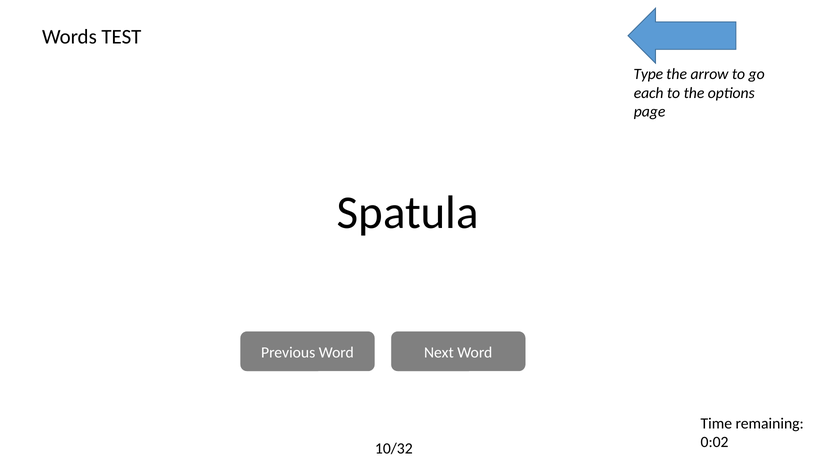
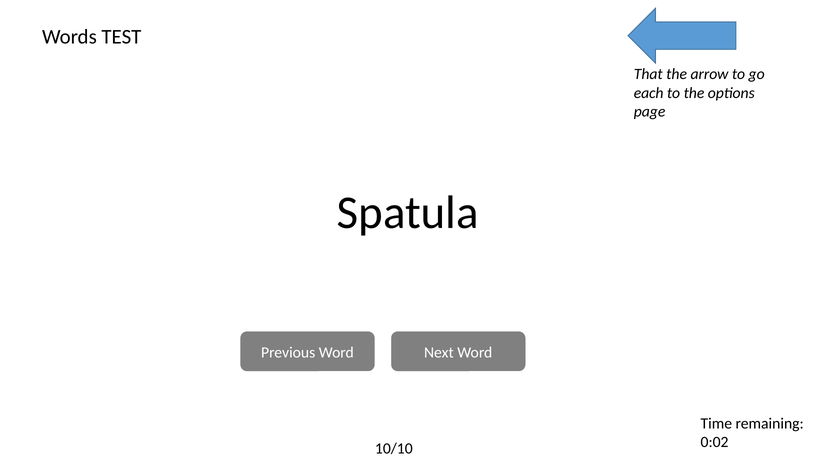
Type: Type -> That (648, 74)
10/32: 10/32 -> 10/10 (394, 449)
